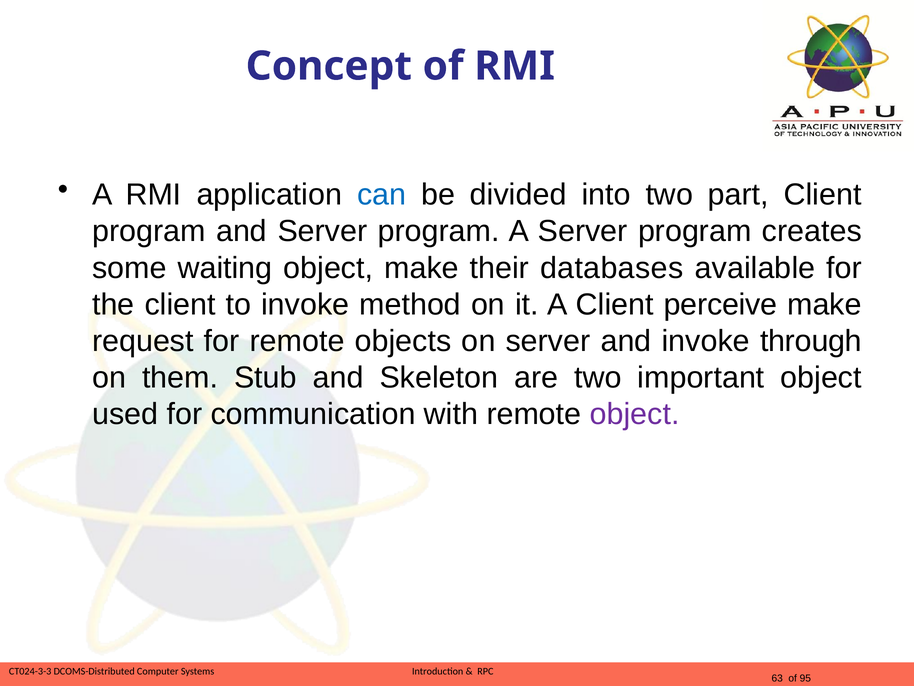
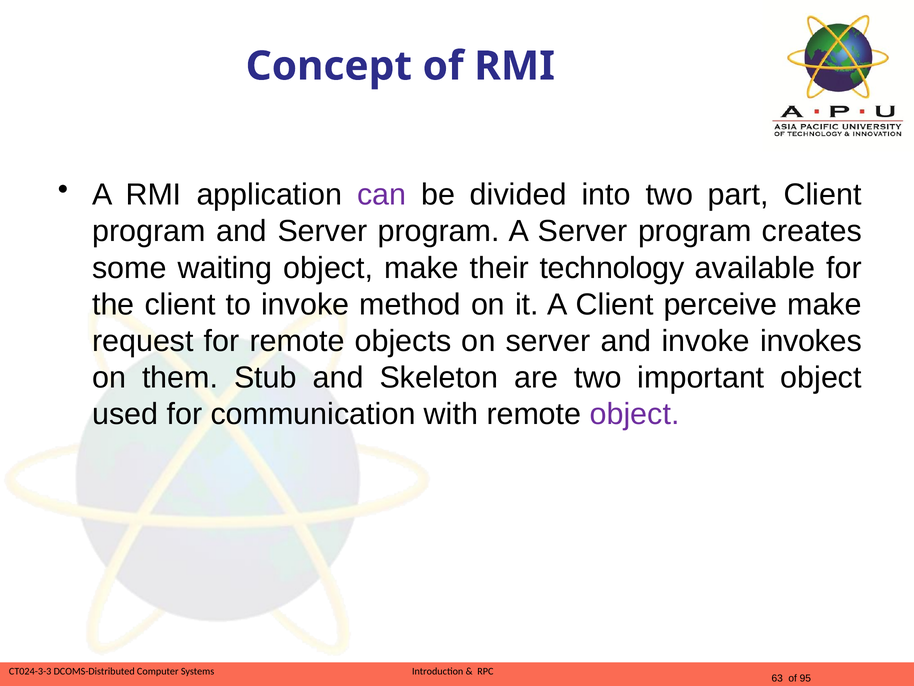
can colour: blue -> purple (382, 195)
databases: databases -> technology (612, 268)
through: through -> invokes (811, 341)
